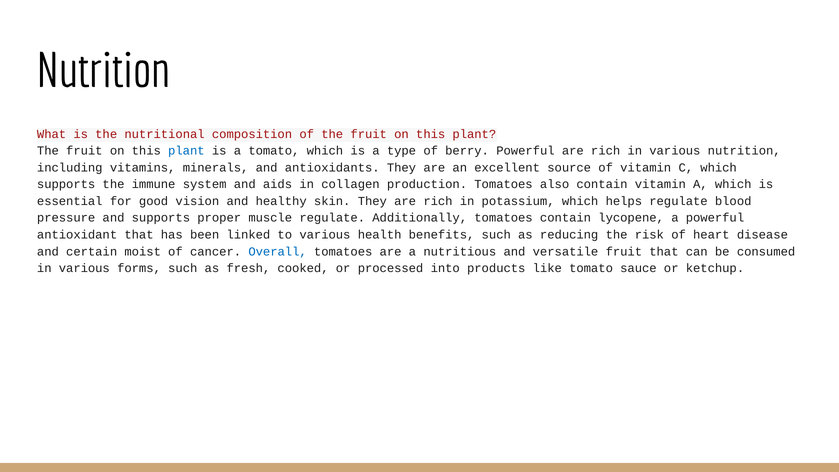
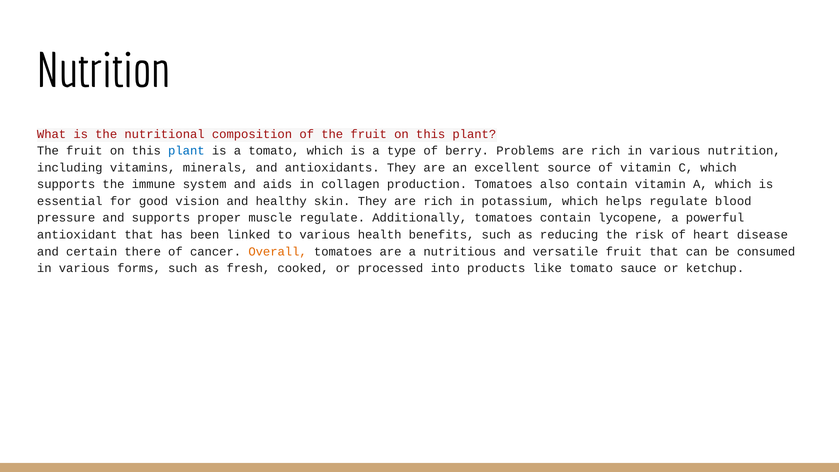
berry Powerful: Powerful -> Problems (525, 151)
moist: moist -> there (143, 251)
Overall colour: blue -> orange (278, 251)
